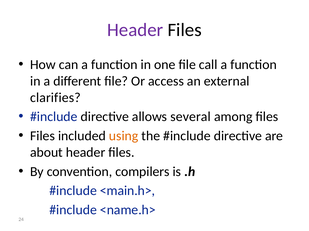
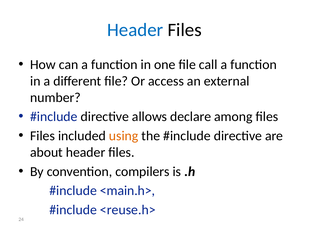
Header colour: purple -> blue (135, 30)
clarifies: clarifies -> number (55, 98)
several: several -> declare (191, 117)
<name.h>: <name.h> -> <reuse.h> (128, 211)
